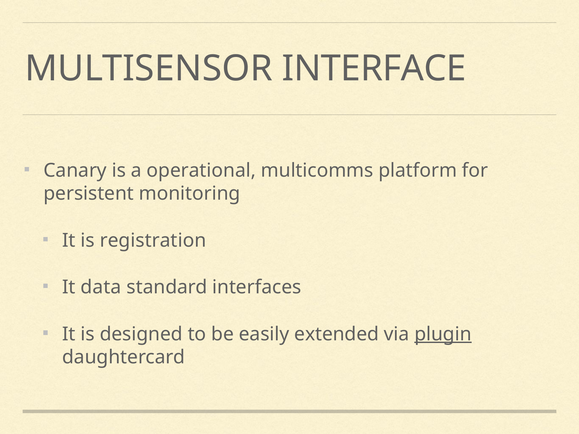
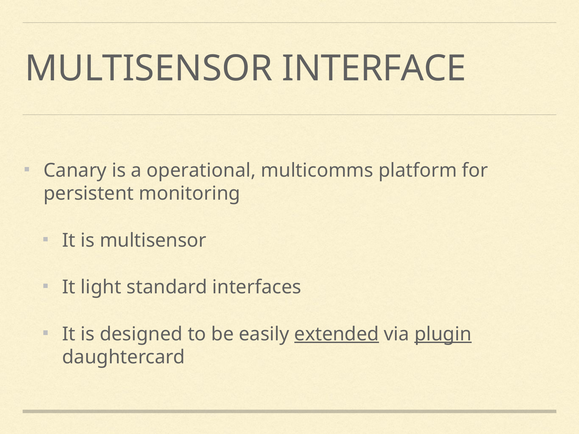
is registration: registration -> multisensor (153, 241)
data: data -> light (101, 287)
extended underline: none -> present (337, 334)
